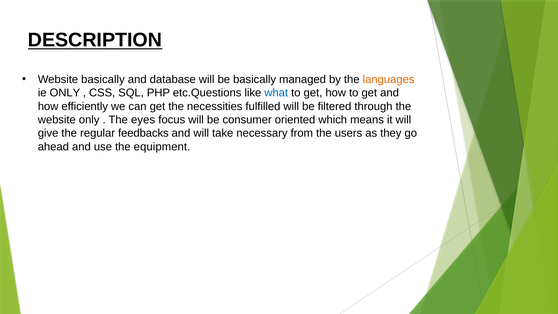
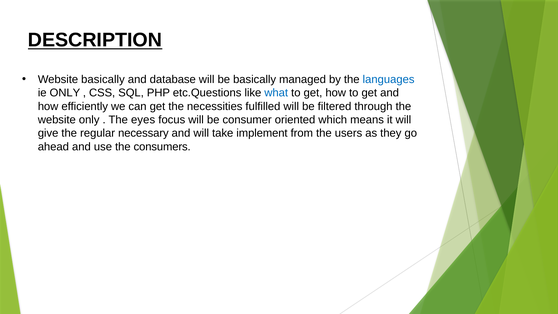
languages colour: orange -> blue (389, 79)
feedbacks: feedbacks -> necessary (143, 133)
necessary: necessary -> implement (262, 133)
equipment: equipment -> consumers (162, 147)
